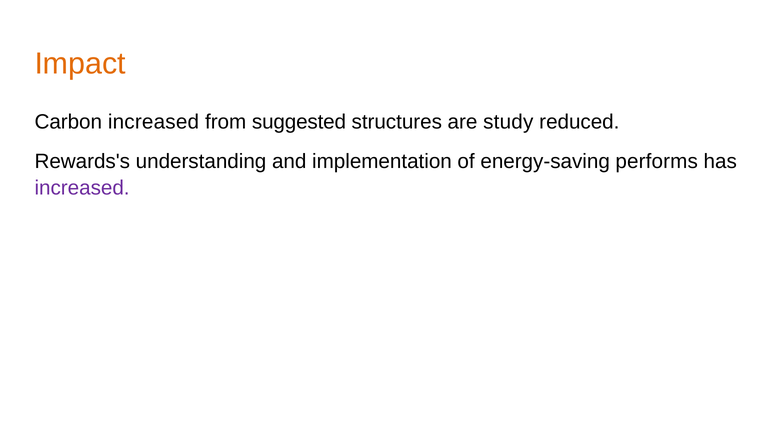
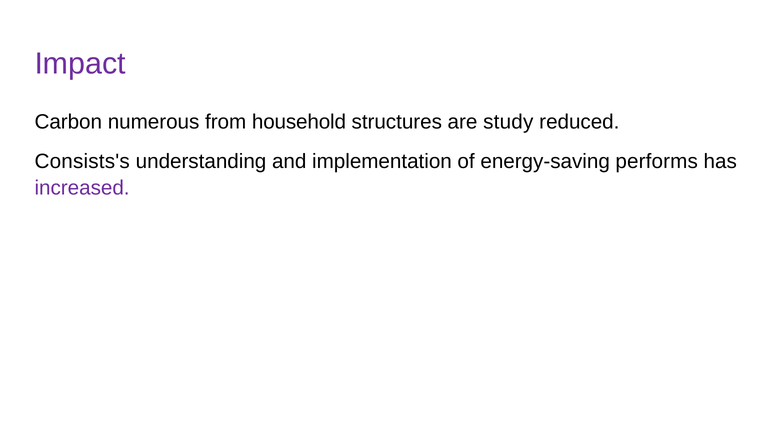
Impact colour: orange -> purple (80, 63)
Carbon increased: increased -> numerous (154, 122)
suggested: suggested -> household (299, 122)
Rewards's: Rewards's -> Consists's (82, 161)
